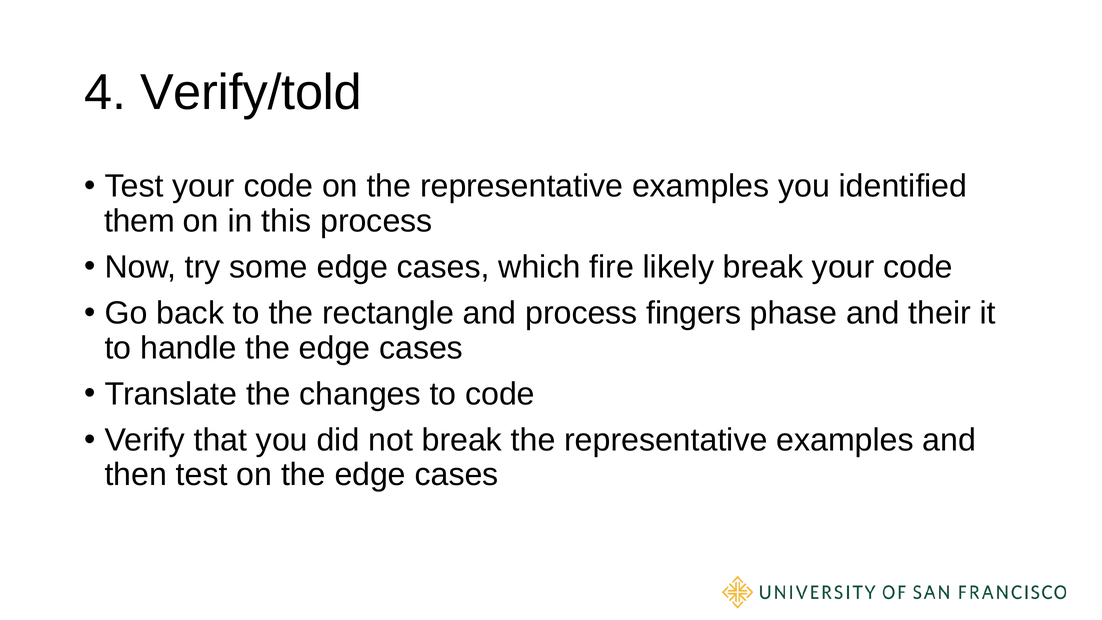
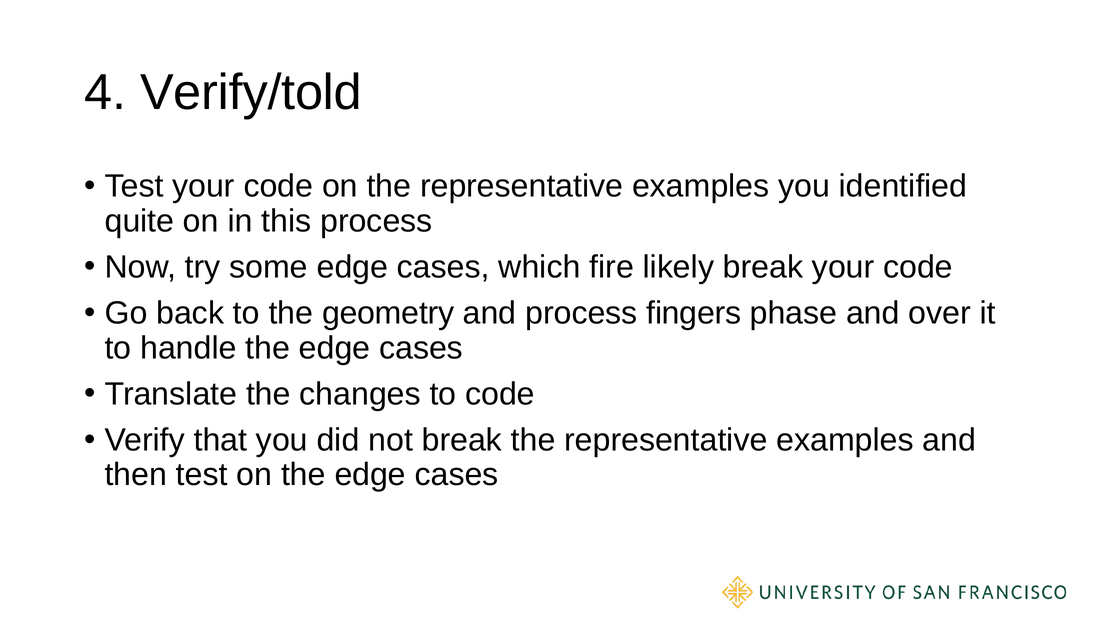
them: them -> quite (139, 221)
rectangle: rectangle -> geometry (388, 313)
their: their -> over (940, 313)
